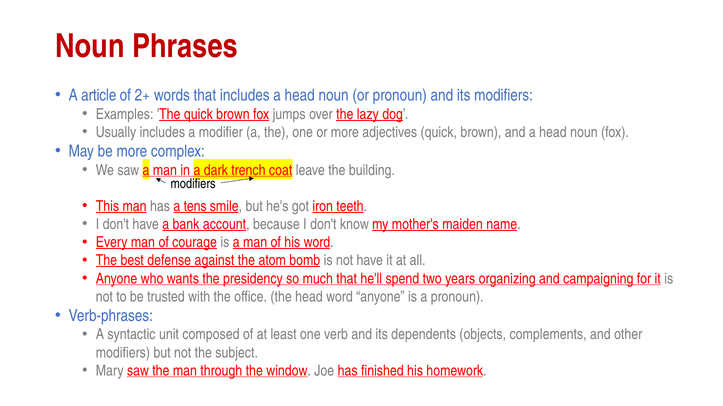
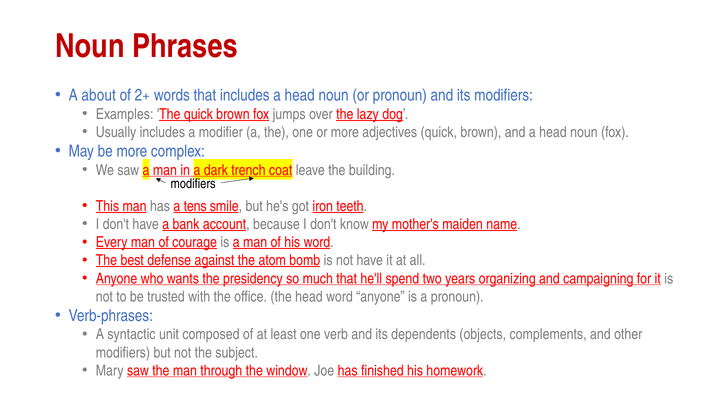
article: article -> about (99, 96)
